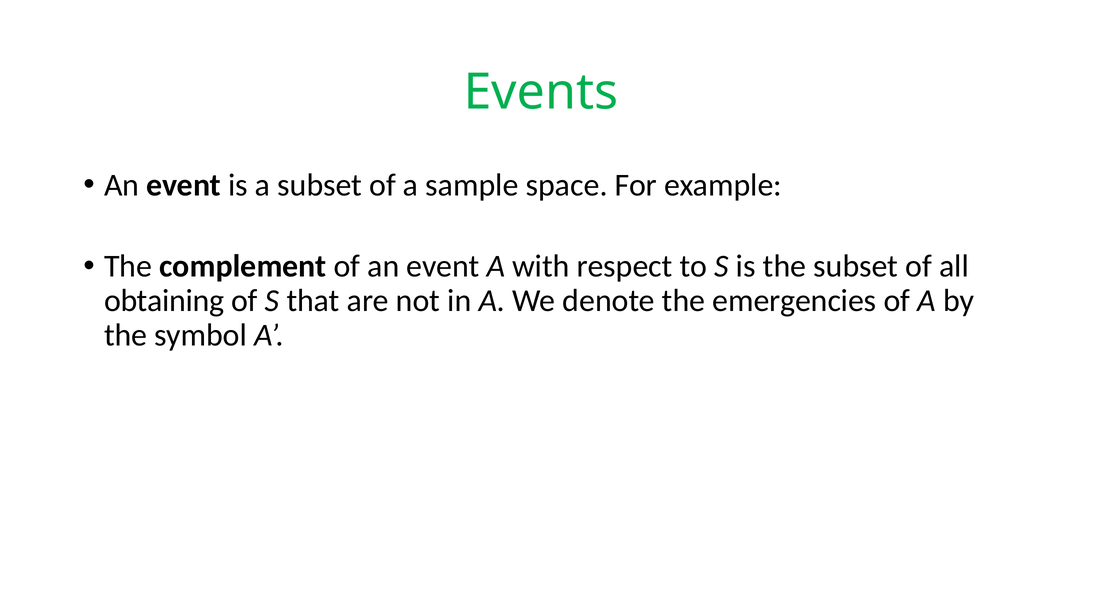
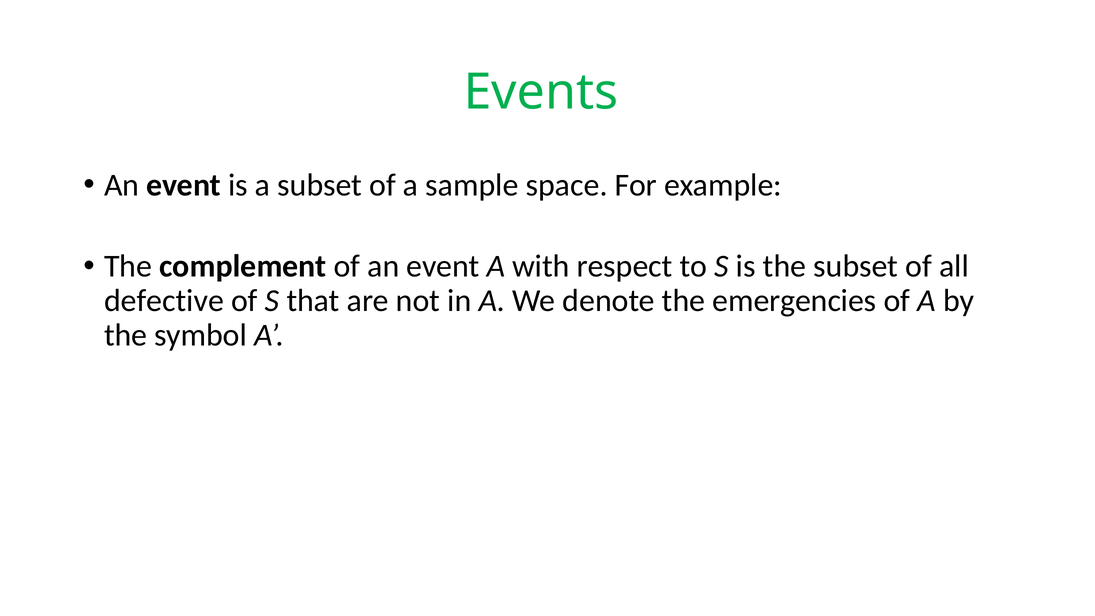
obtaining: obtaining -> defective (164, 301)
